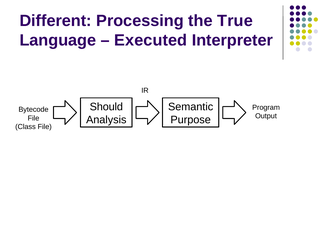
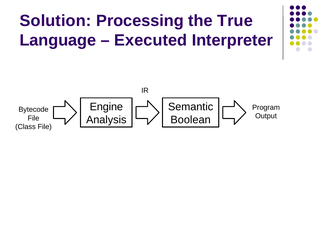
Different: Different -> Solution (55, 21)
Should: Should -> Engine (106, 107)
Purpose: Purpose -> Boolean (191, 120)
